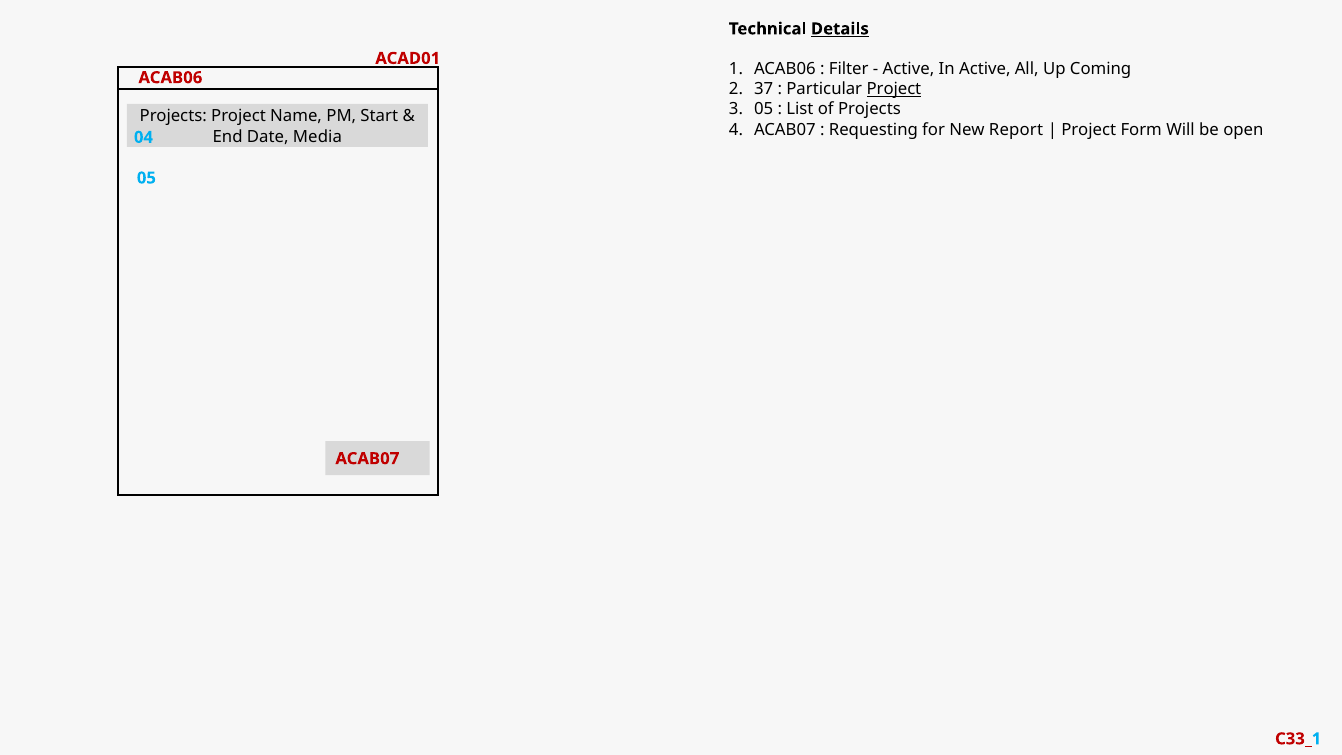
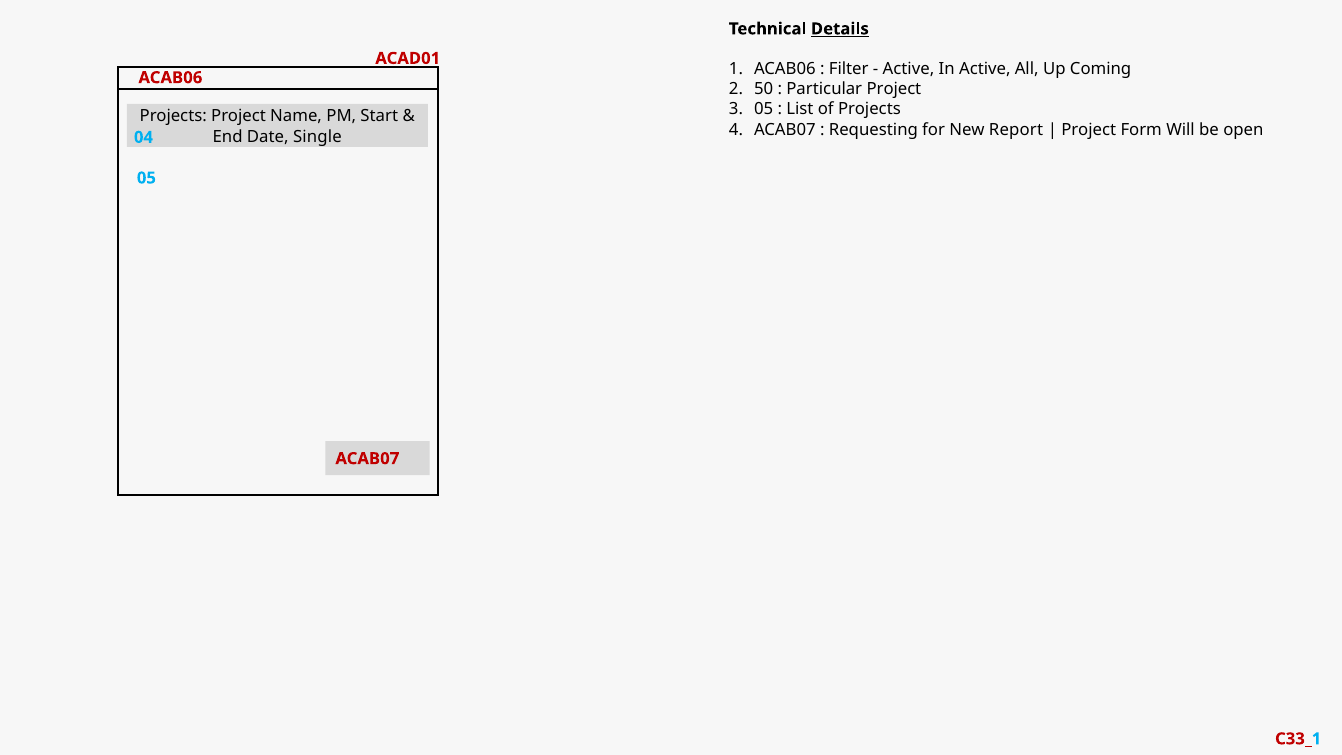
37: 37 -> 50 (764, 89)
Project underline: present -> none (894, 89)
Media: Media -> Single (317, 137)
